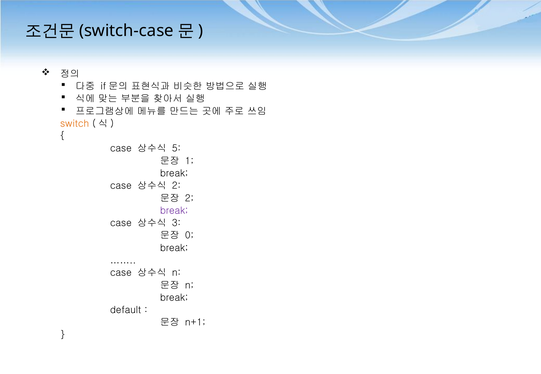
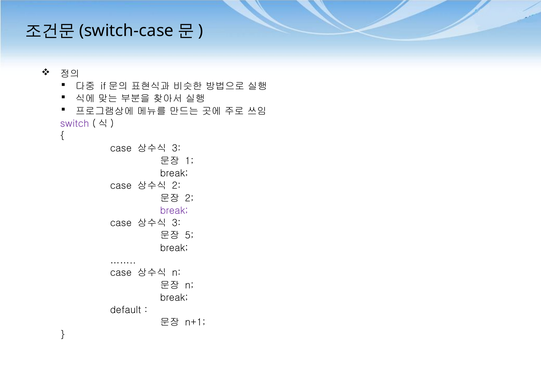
switch colour: orange -> purple (75, 124)
5: 5 -> 3 (176, 149)
0: 0 -> 5 (189, 236)
